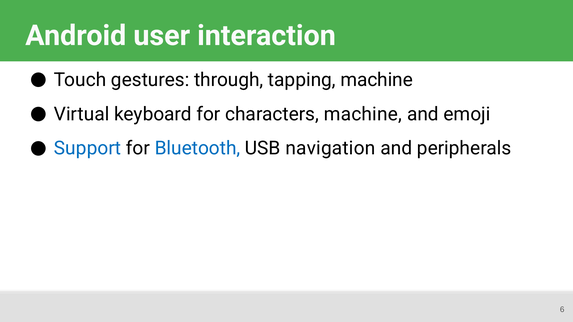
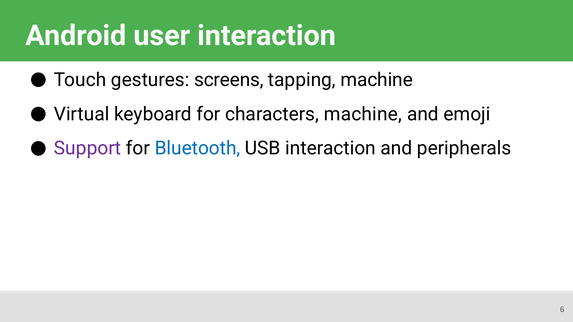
through: through -> screens (229, 80)
Support colour: blue -> purple (88, 148)
USB navigation: navigation -> interaction (331, 148)
